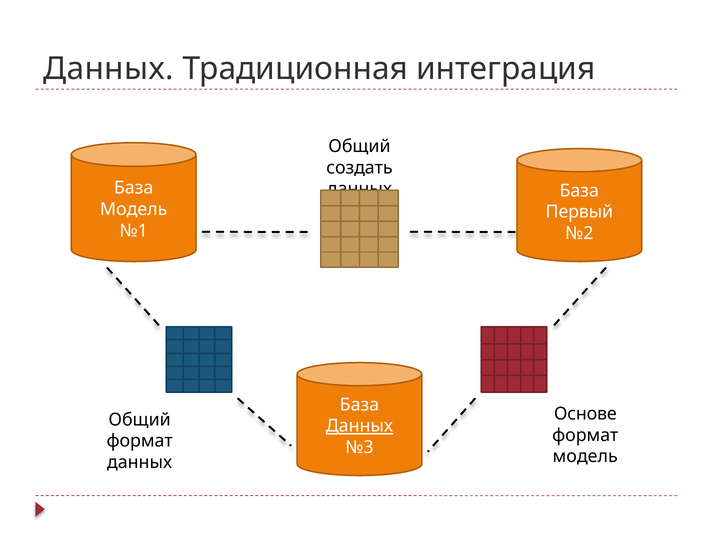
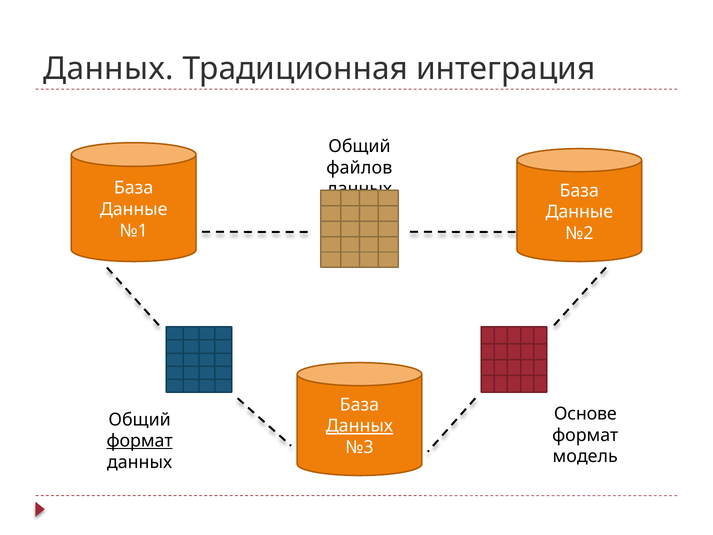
создать: создать -> файлов (359, 168)
Модель: Модель -> Данные (134, 209)
Первый: Первый -> Данные (579, 212)
формат underline: none -> present (140, 441)
